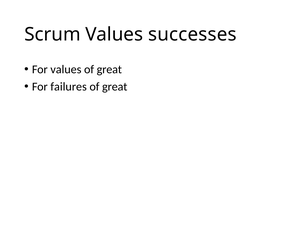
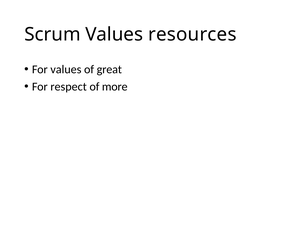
successes: successes -> resources (192, 34)
failures: failures -> respect (69, 87)
great: great -> more (115, 87)
